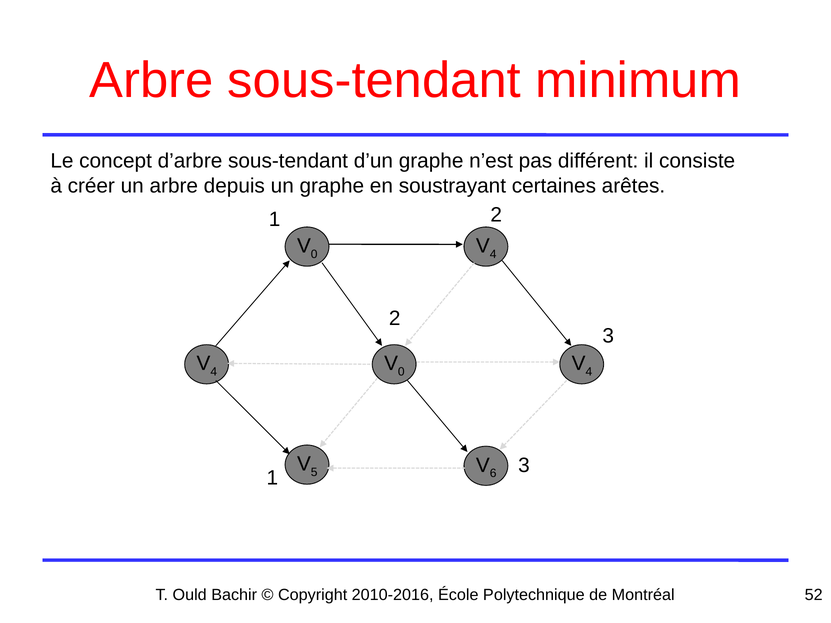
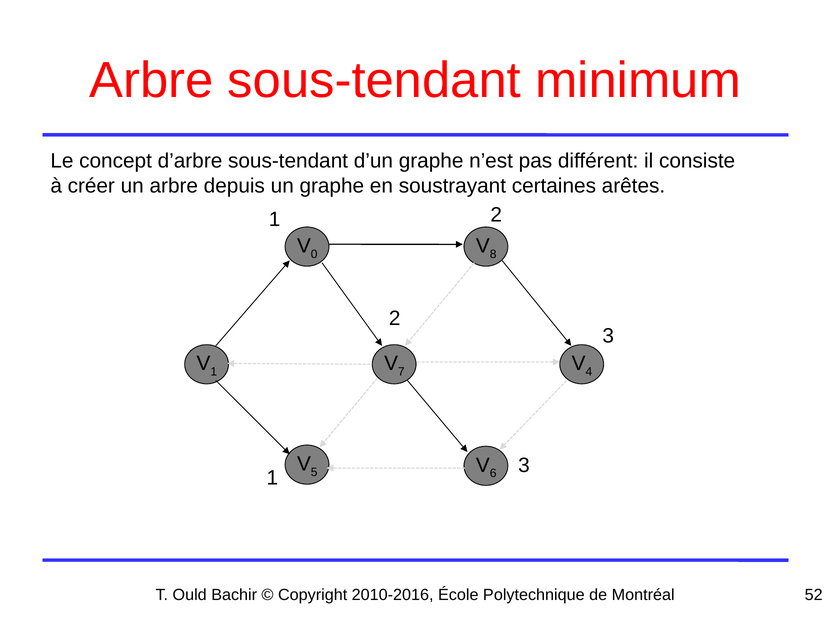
4: 4 -> 8 (493, 254)
4: 4 -> 1 (214, 372)
0: 0 -> 7 (401, 372)
